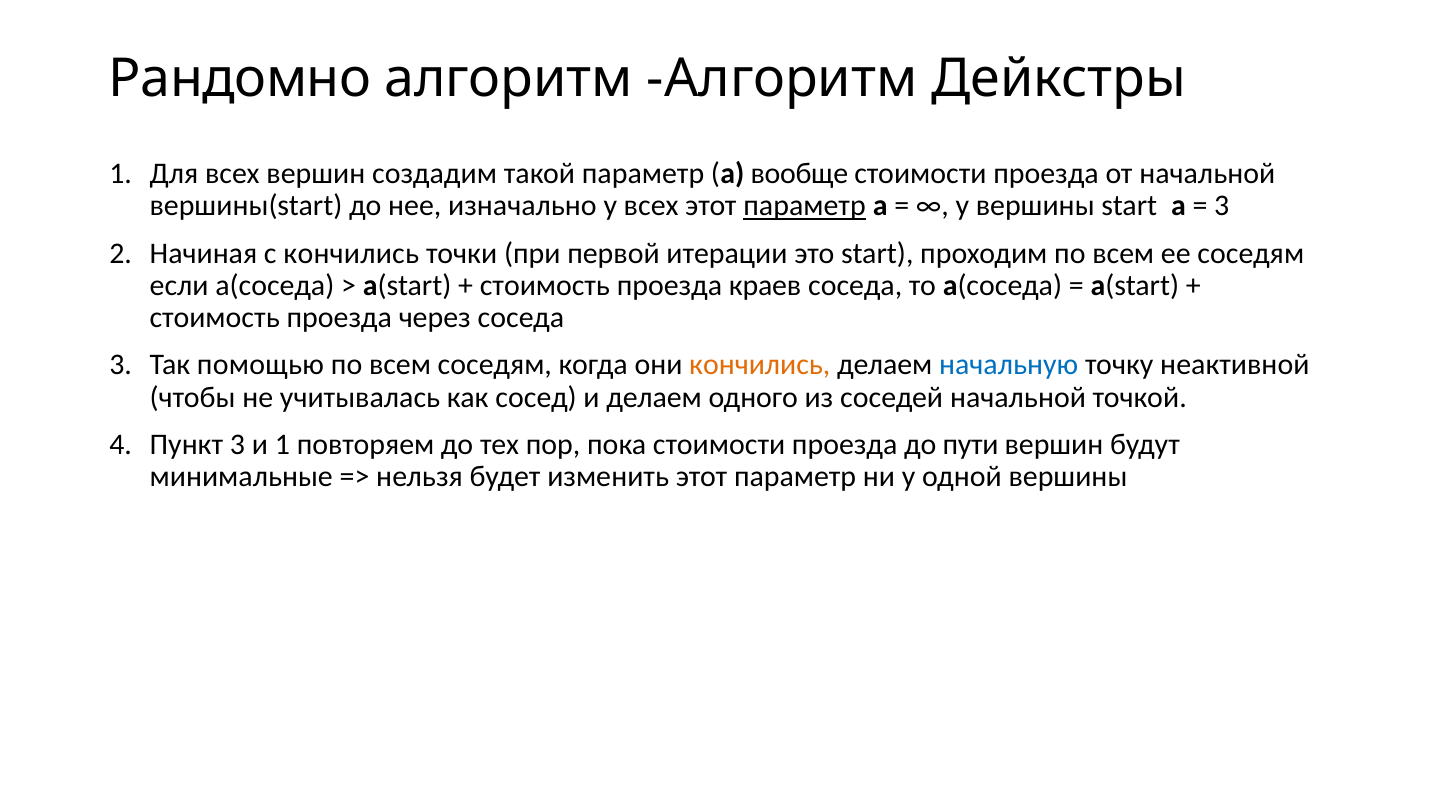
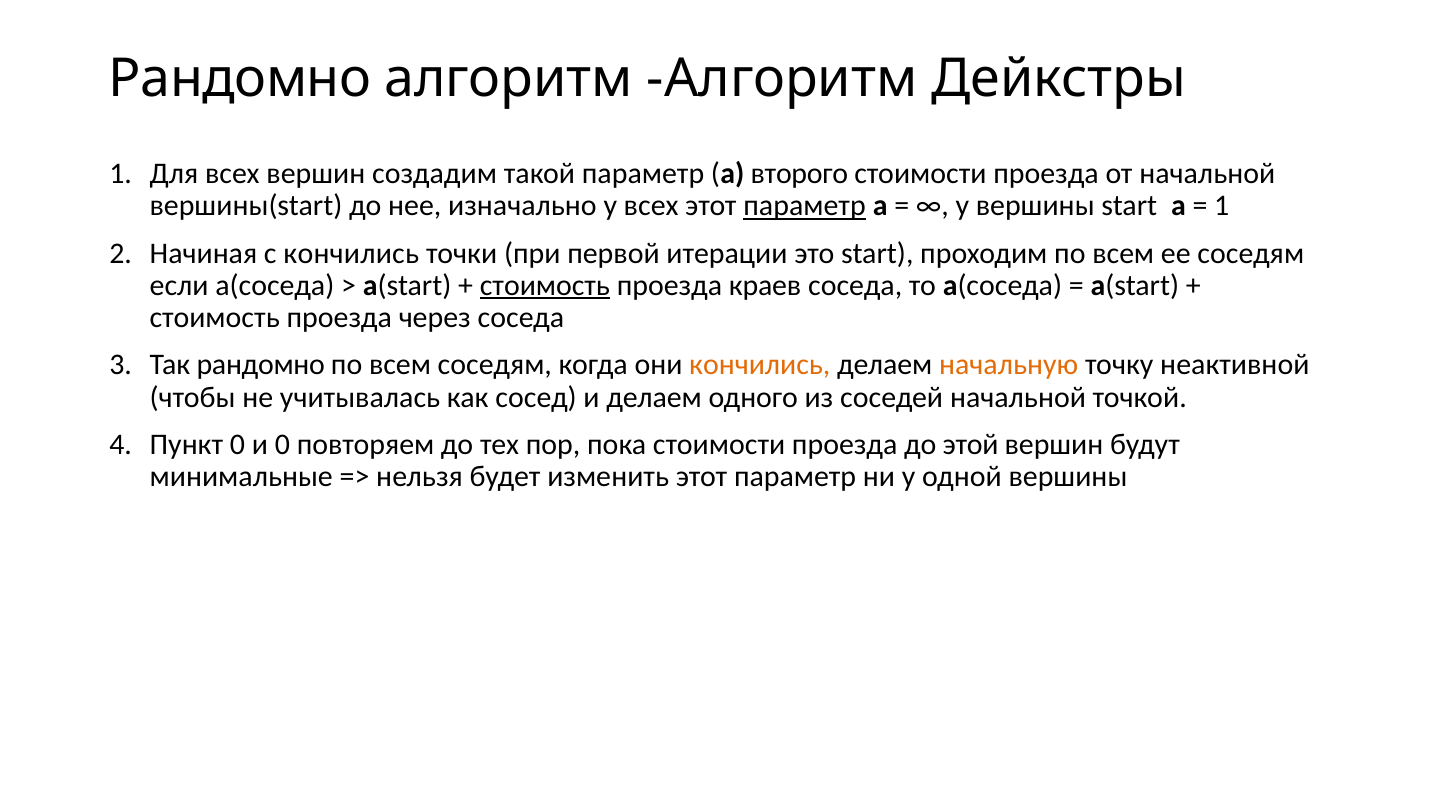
вообще: вообще -> второго (799, 174)
3: 3 -> 1 (1222, 206)
стоимость underline: none -> present (545, 286)
Так помощью: помощью -> рандомно (261, 365)
начальную colour: blue -> orange (1009, 365)
Пункт 3: 3 -> 0 (238, 445)
и 1: 1 -> 0 (282, 445)
пути: пути -> этой (971, 445)
